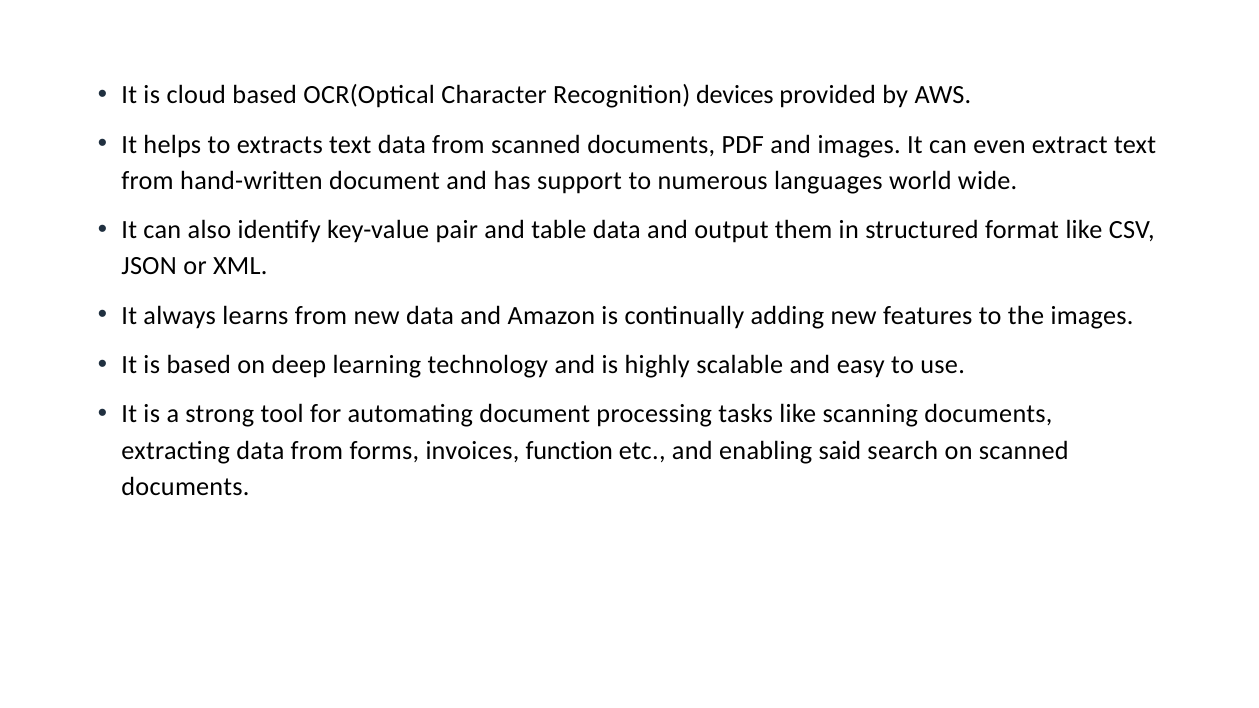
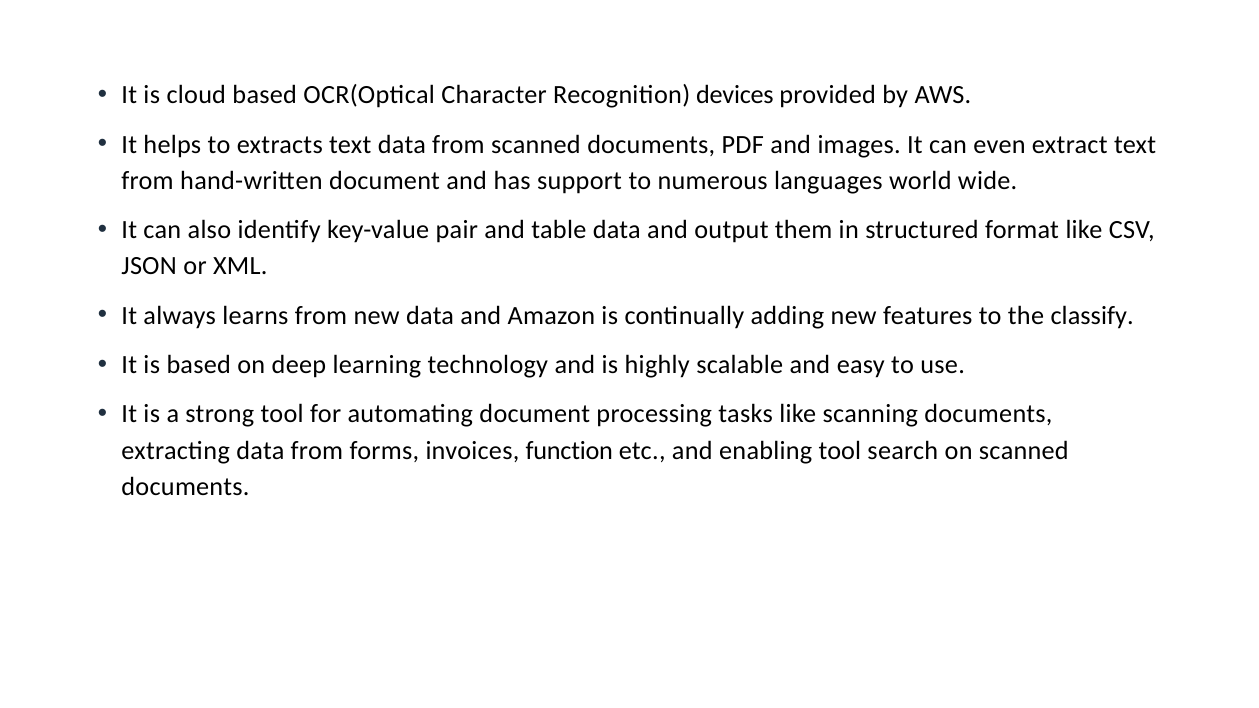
the images: images -> classify (1092, 316)
enabling said: said -> tool (840, 451)
